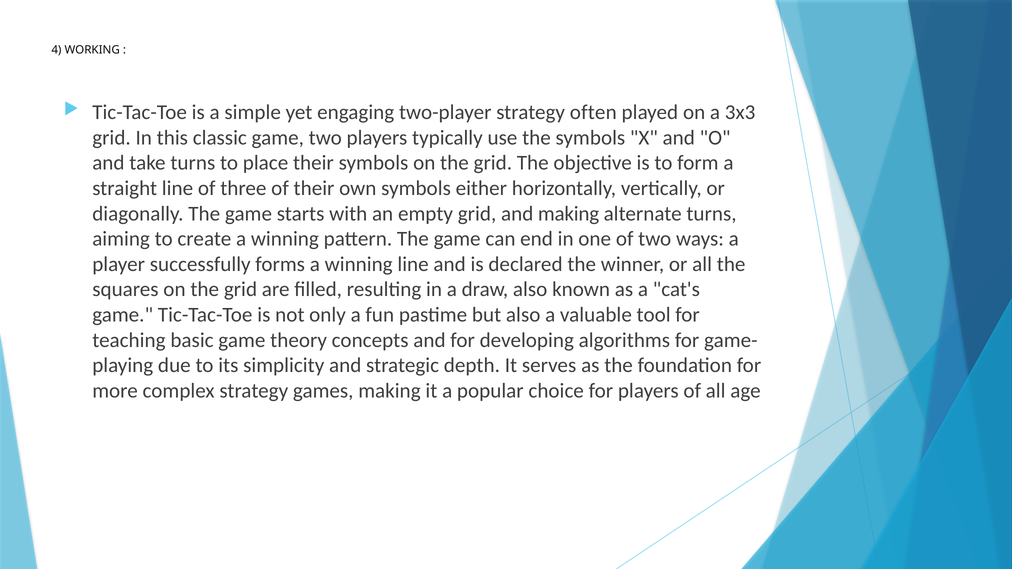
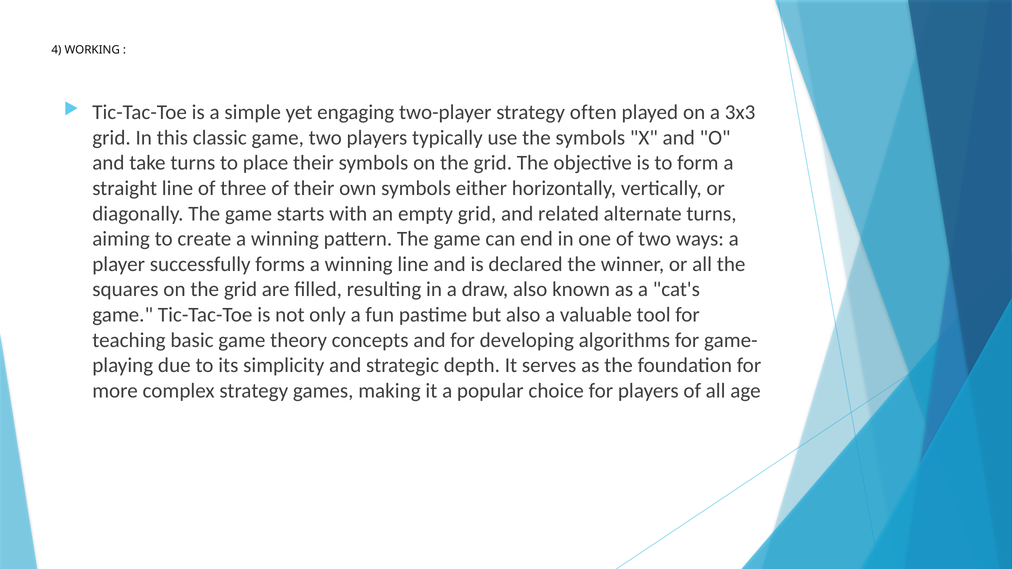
and making: making -> related (569, 214)
